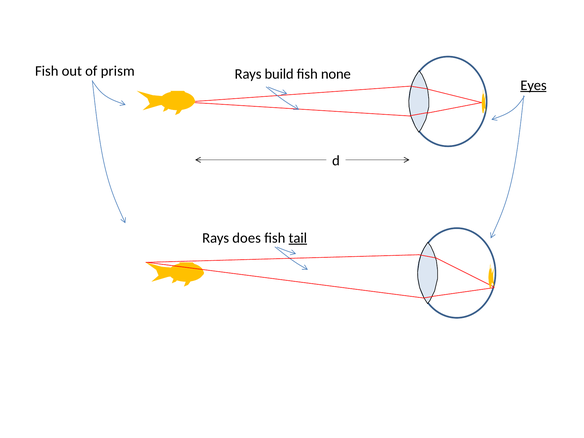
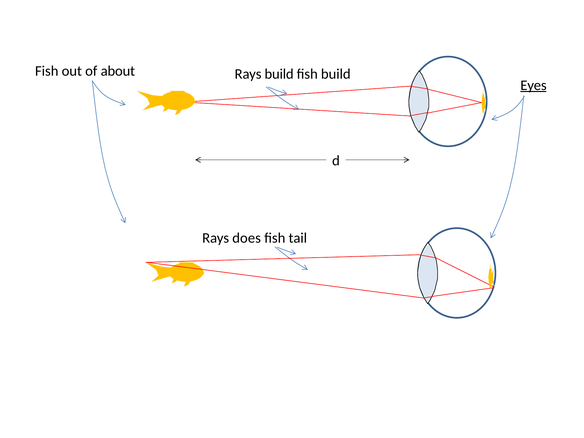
prism: prism -> about (118, 71)
fish none: none -> build (336, 74)
tail underline: present -> none (298, 238)
